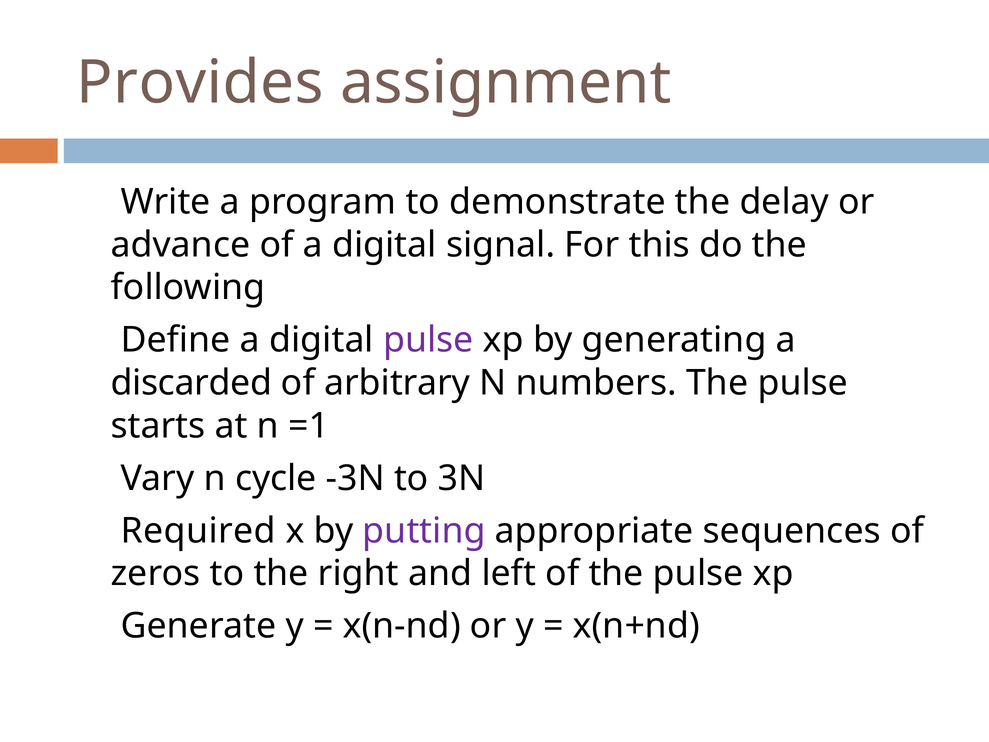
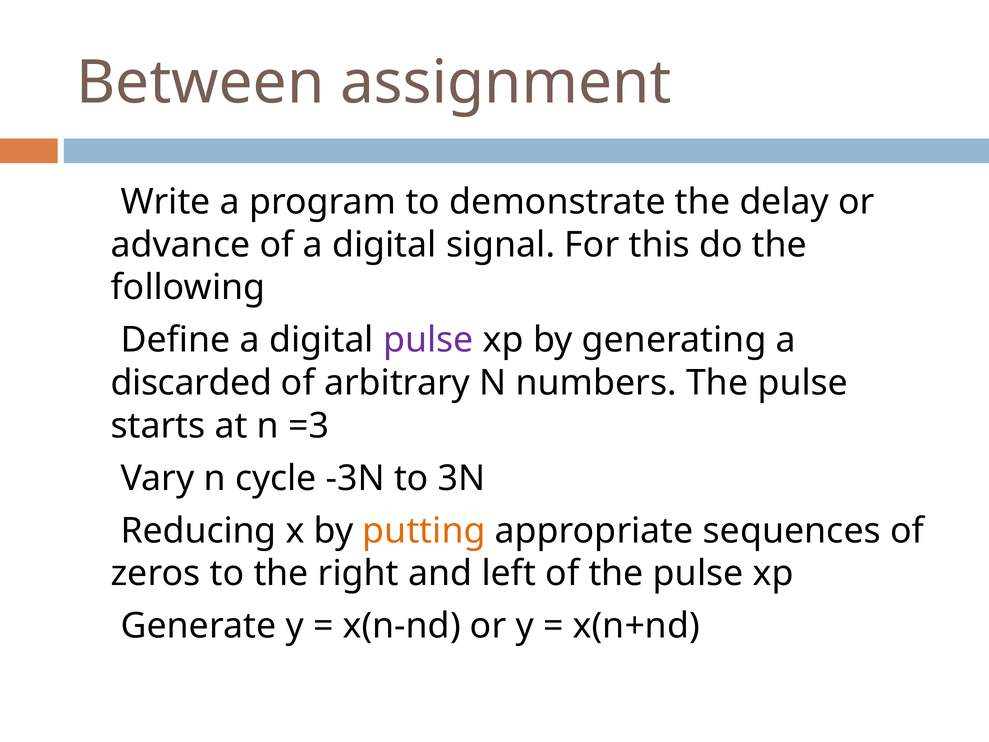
Provides: Provides -> Between (200, 83)
=1: =1 -> =3 (309, 426)
Required: Required -> Reducing (199, 531)
putting colour: purple -> orange (424, 531)
